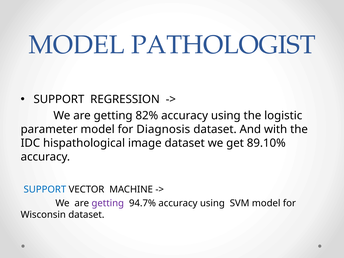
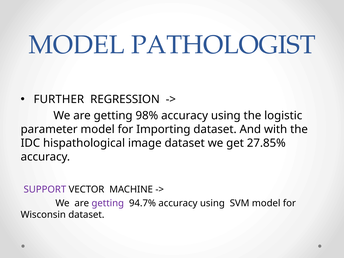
SUPPORT: SUPPORT -> FURTHER (59, 99)
82%: 82% -> 98% (147, 115)
Diagnosis: Diagnosis -> Importing (163, 129)
89.10%: 89.10% -> 27.85% (266, 143)
SUPPORT colour: blue -> purple (45, 189)
